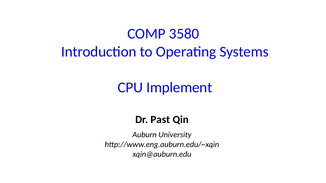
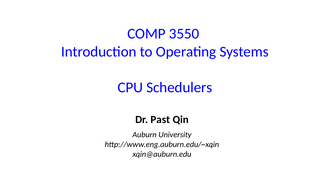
3580: 3580 -> 3550 (184, 34)
Implement: Implement -> Schedulers (179, 88)
